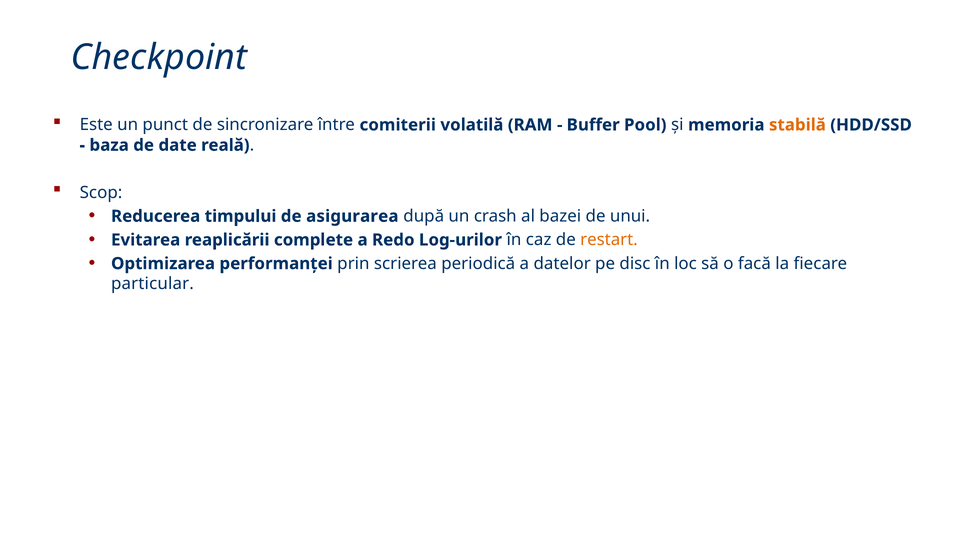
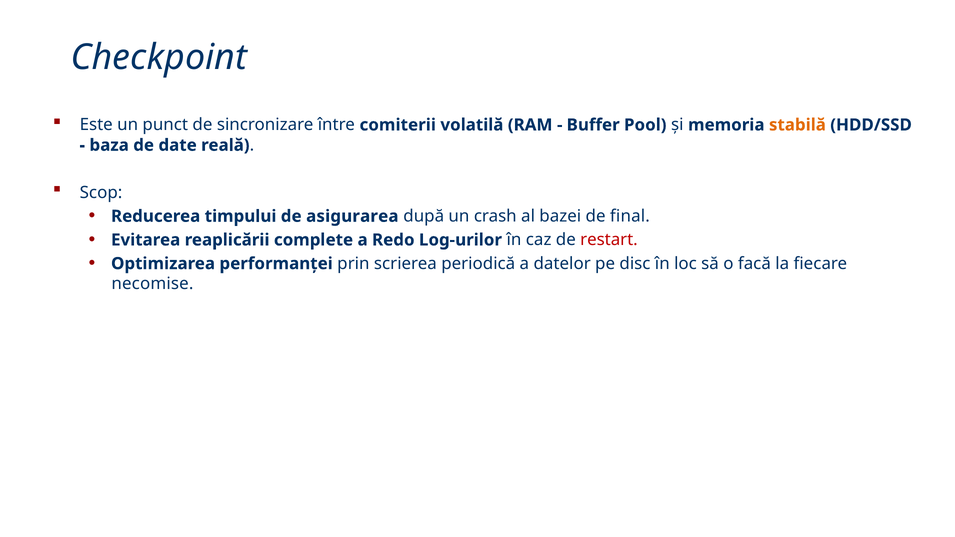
unui: unui -> final (630, 216)
restart colour: orange -> red (609, 240)
particular: particular -> necomise (152, 284)
